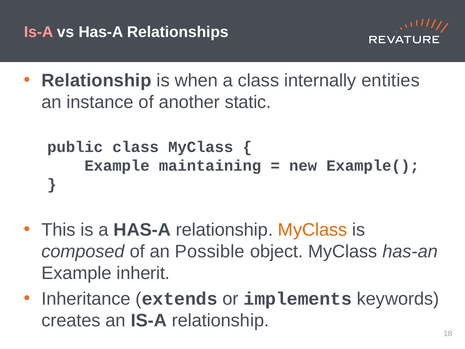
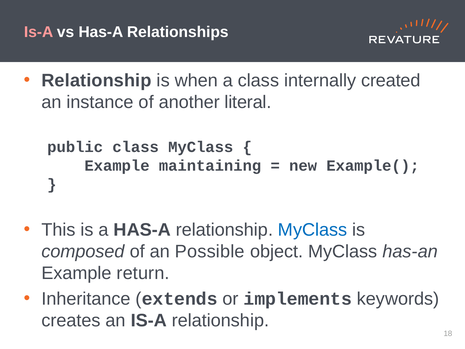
entities: entities -> created (391, 80)
static: static -> literal (248, 102)
MyClass colour: orange -> blue (313, 230)
inherit: inherit -> return (143, 273)
